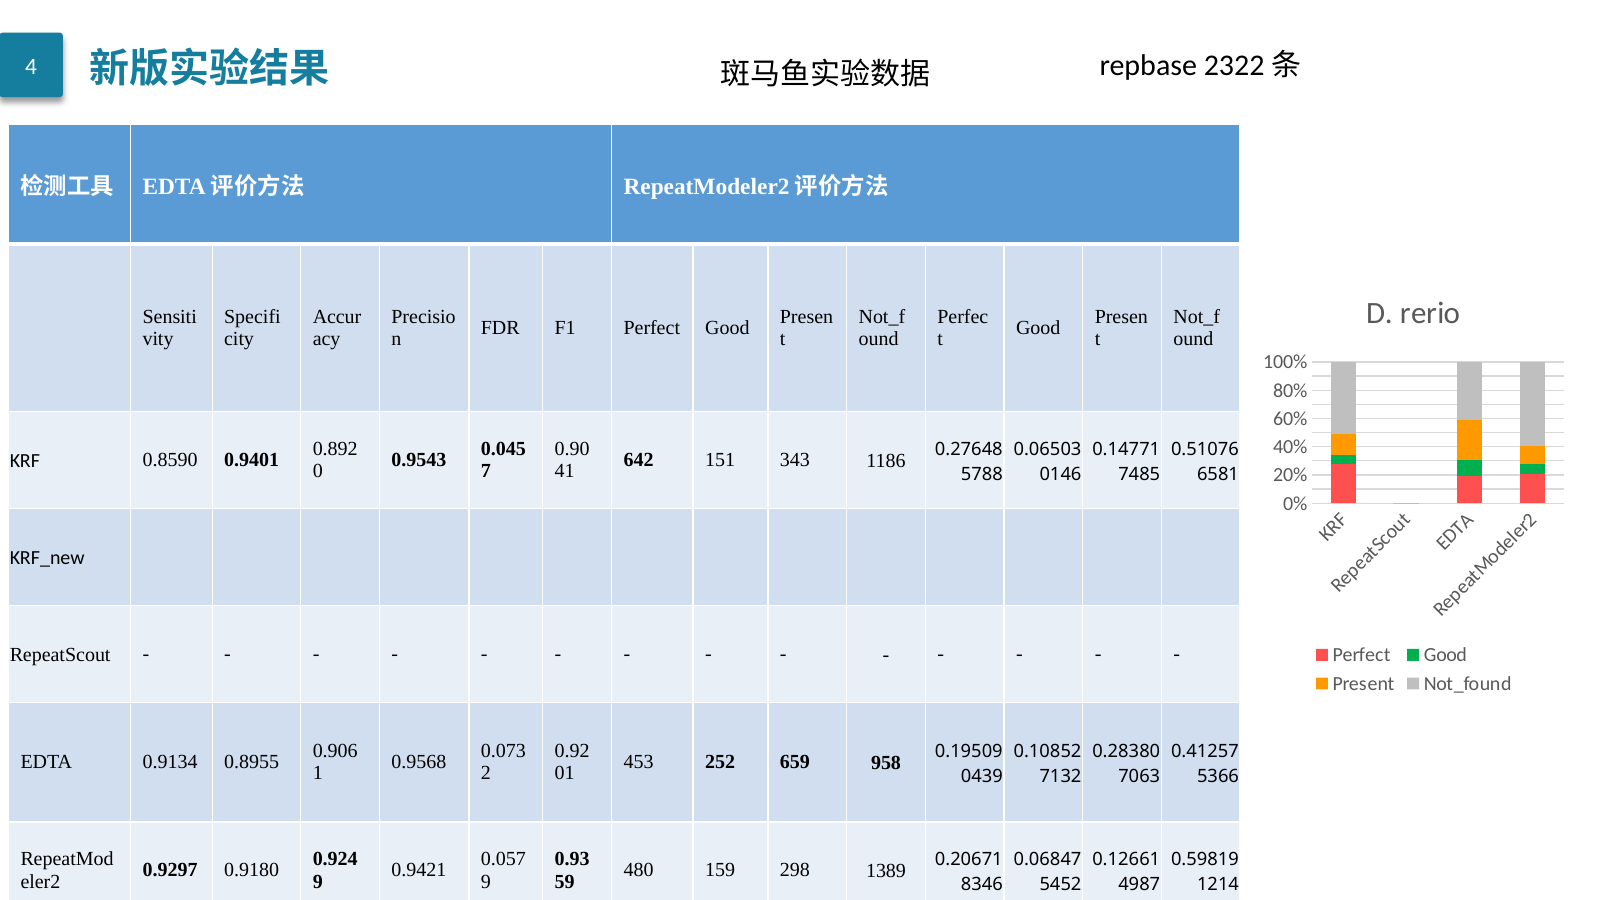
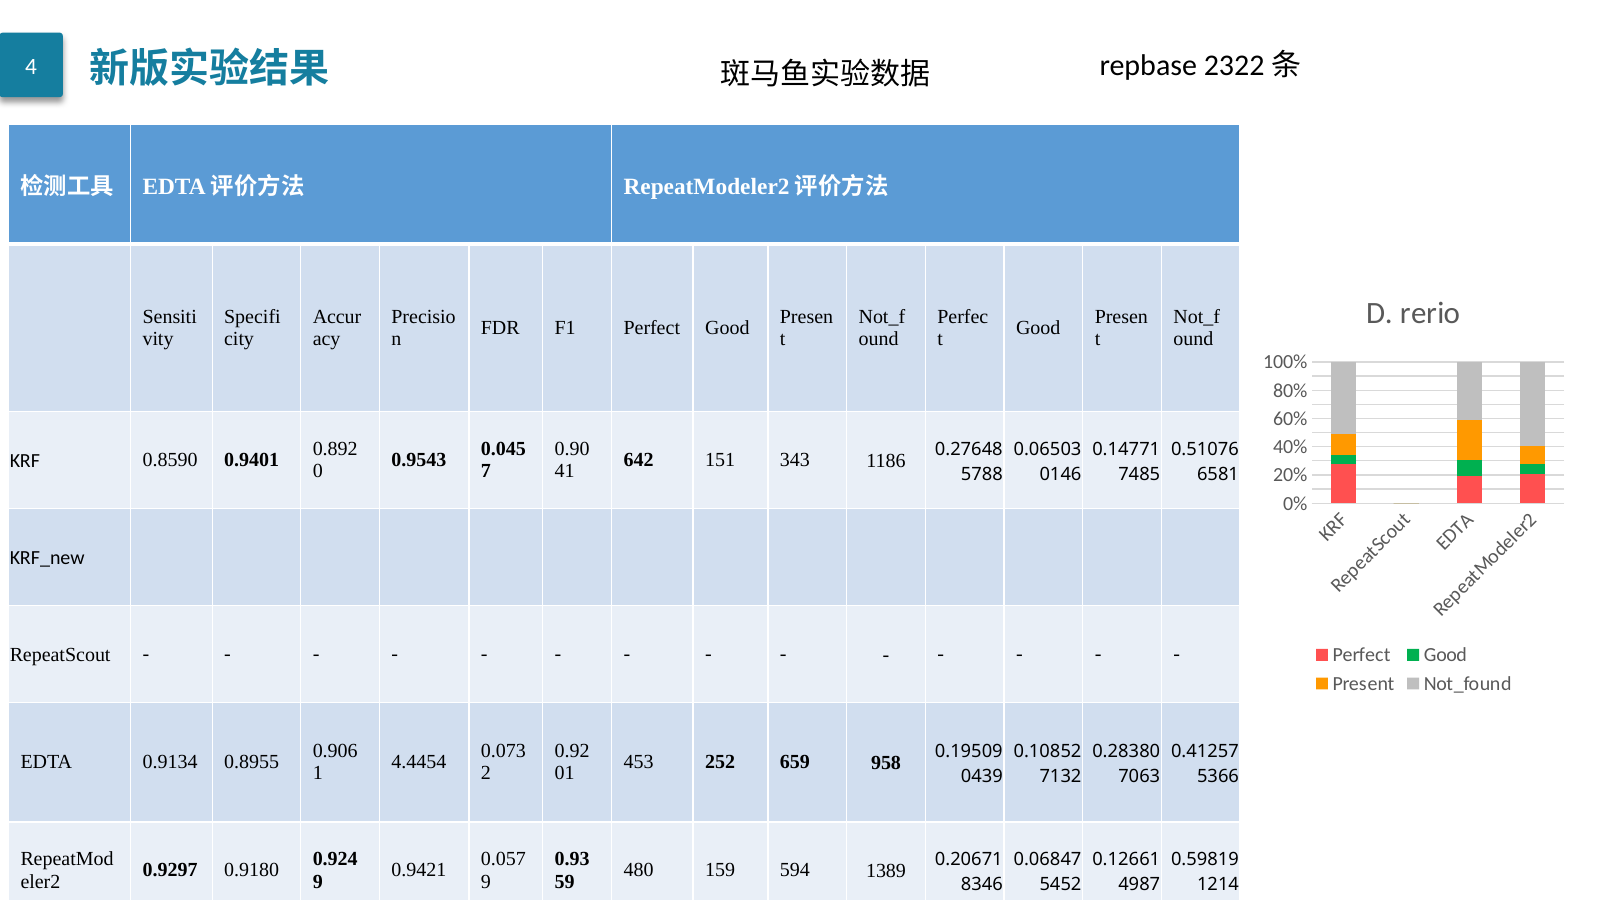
0.9568: 0.9568 -> 4.4454 (419, 762)
298: 298 -> 594 (795, 870)
